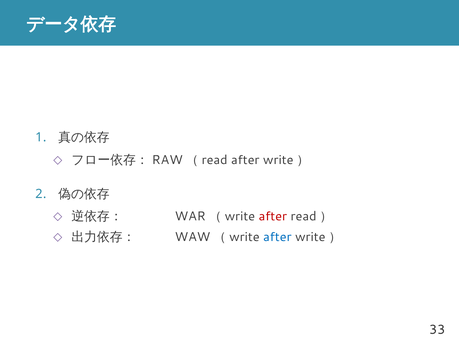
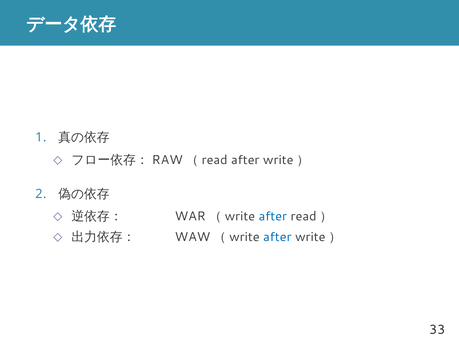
after colour: red -> blue (273, 217)
